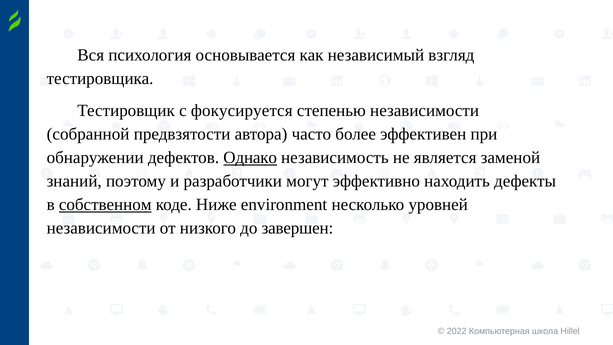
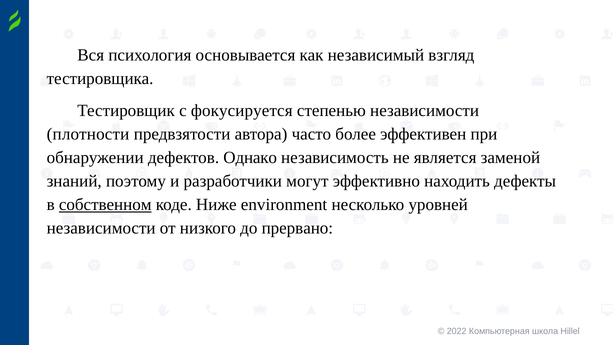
собранной: собранной -> плотности (88, 134)
Однако underline: present -> none (250, 157)
завершен: завершен -> прервано (297, 228)
